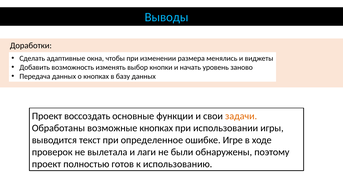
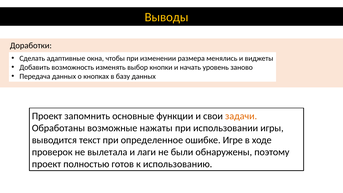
Выводы colour: light blue -> yellow (167, 17)
воссоздать: воссоздать -> запомнить (87, 116)
возможные кнопках: кнопках -> нажаты (156, 128)
